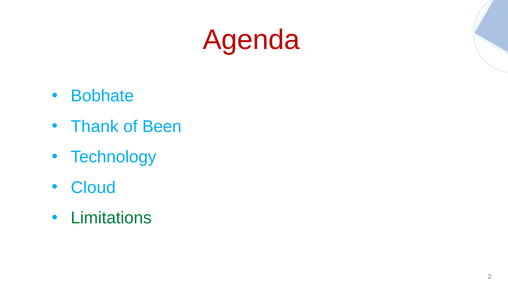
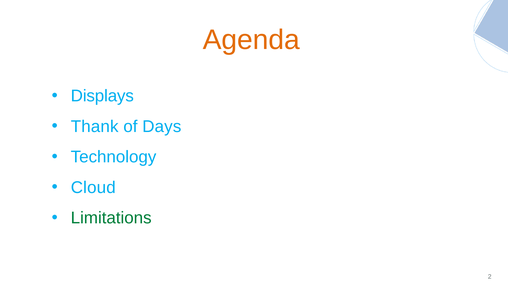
Agenda colour: red -> orange (251, 40)
Bobhate: Bobhate -> Displays (102, 96)
Been: Been -> Days (162, 126)
